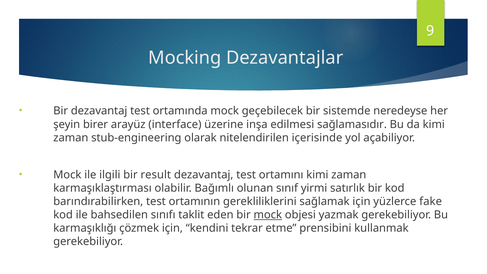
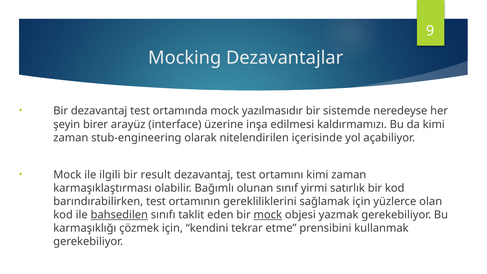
geçebilecek: geçebilecek -> yazılmasıdır (272, 111)
sağlamasıdır: sağlamasıdır -> kaldırmamızı (352, 124)
fake: fake -> olan (431, 201)
bahsedilen underline: none -> present (119, 215)
